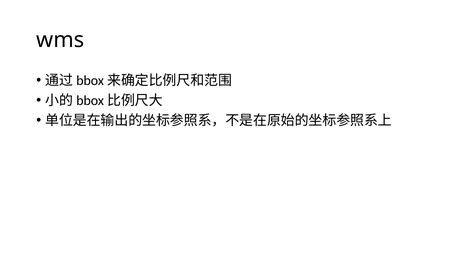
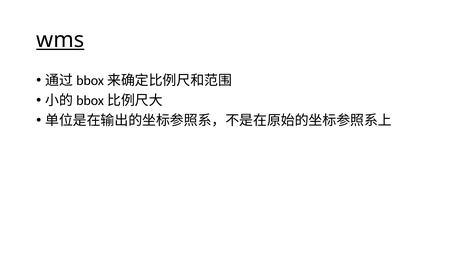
wms underline: none -> present (60, 40)
